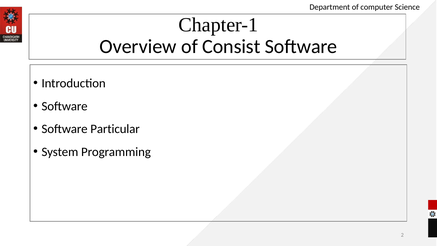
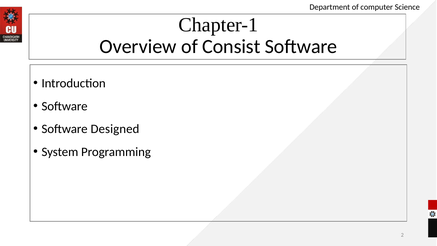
Particular: Particular -> Designed (115, 129)
